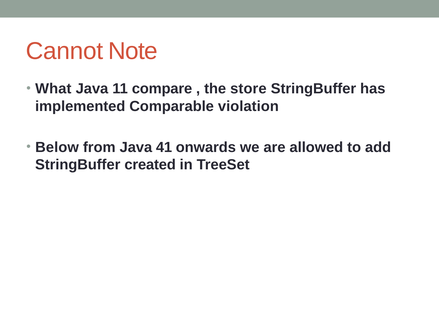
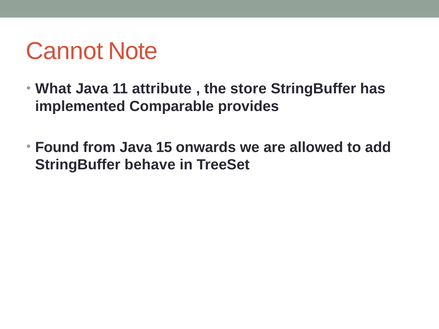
compare: compare -> attribute (162, 89)
violation: violation -> provides (248, 106)
Below: Below -> Found (57, 147)
41: 41 -> 15 (164, 147)
created: created -> behave (150, 165)
